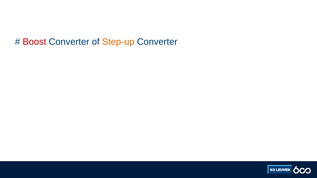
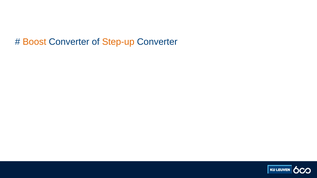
Boost colour: red -> orange (34, 42)
